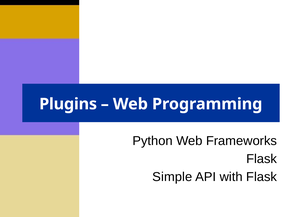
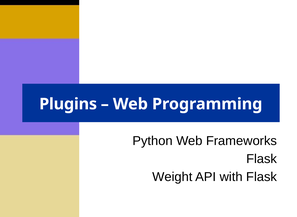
Simple: Simple -> Weight (172, 177)
